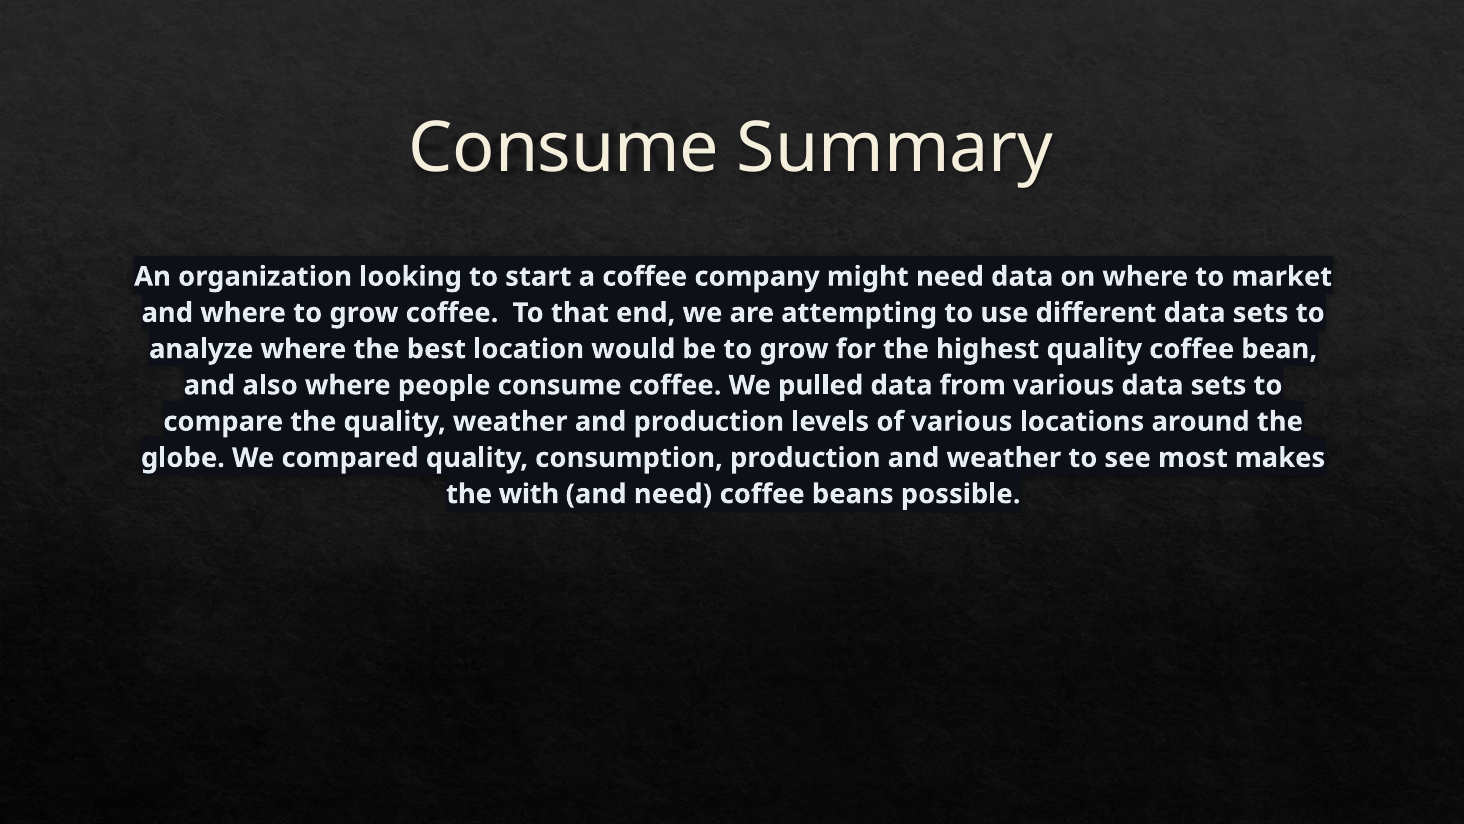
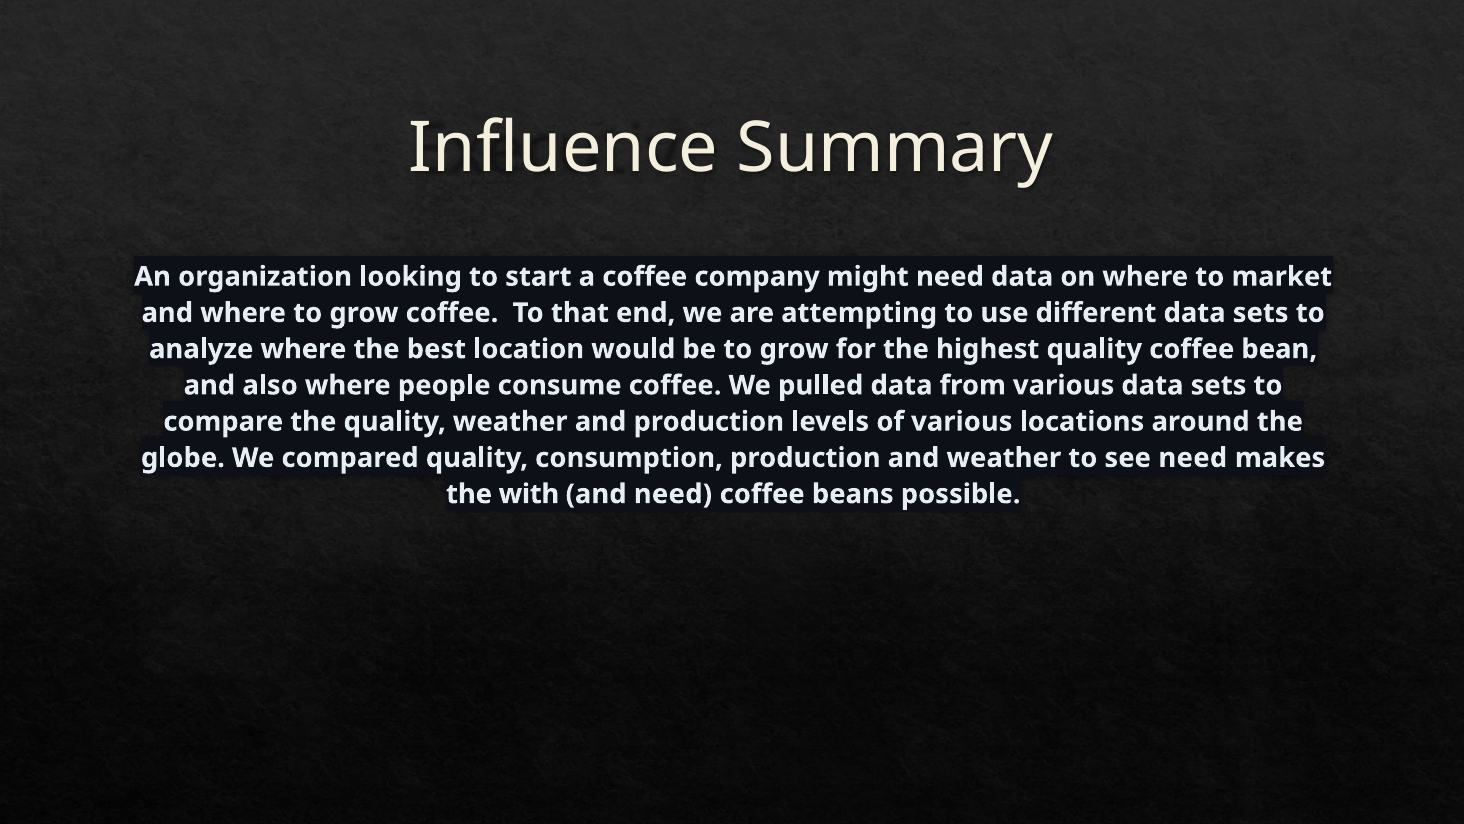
Consume: Consume -> Influence (564, 148)
see most: most -> need (1193, 458)
